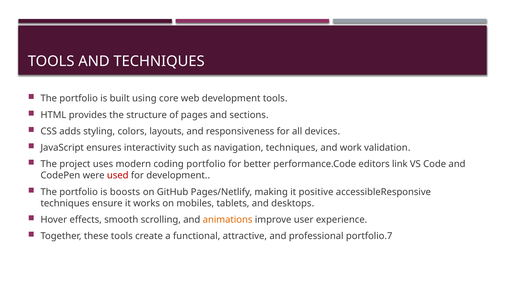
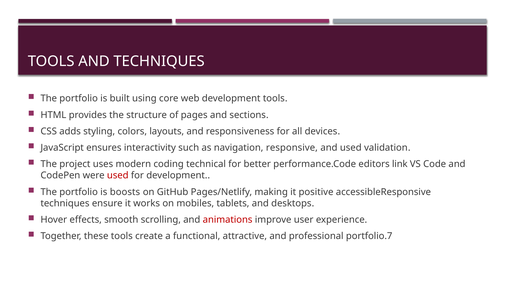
navigation techniques: techniques -> responsive (292, 148)
and work: work -> used (351, 148)
coding portfolio: portfolio -> technical (206, 164)
animations colour: orange -> red (228, 220)
